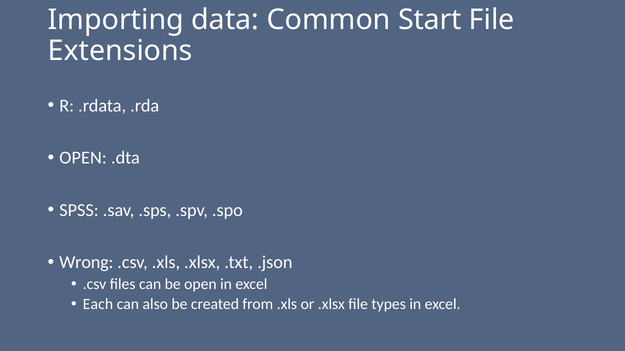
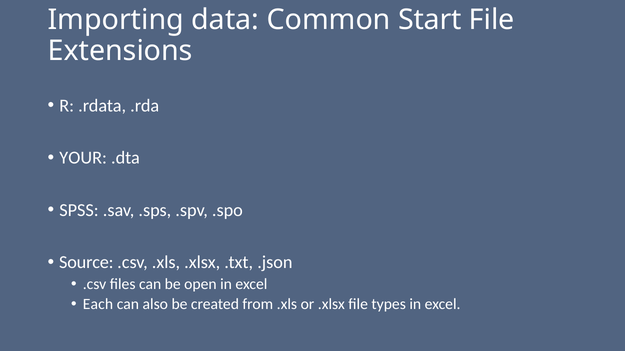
OPEN: OPEN -> YOUR (83, 158)
Wrong: Wrong -> Source (86, 263)
